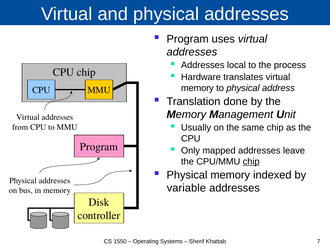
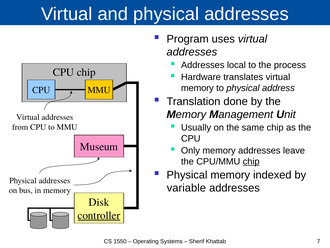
Program: Program -> Museum (99, 147)
Only mapped: mapped -> memory (219, 150)
controller underline: none -> present (99, 215)
